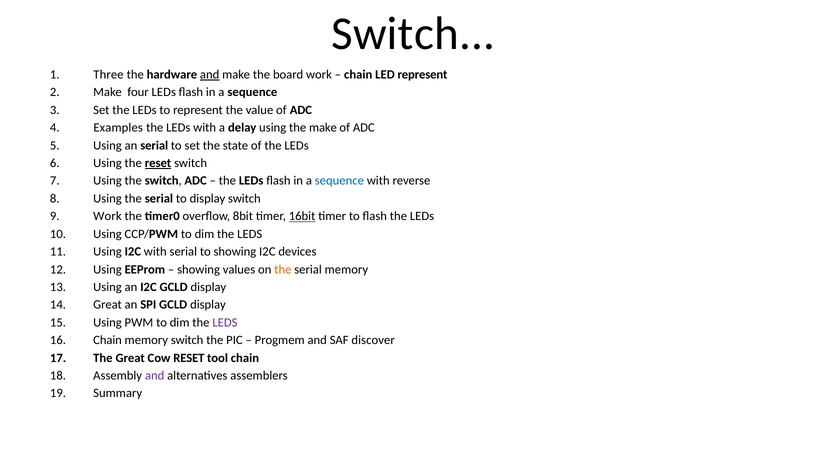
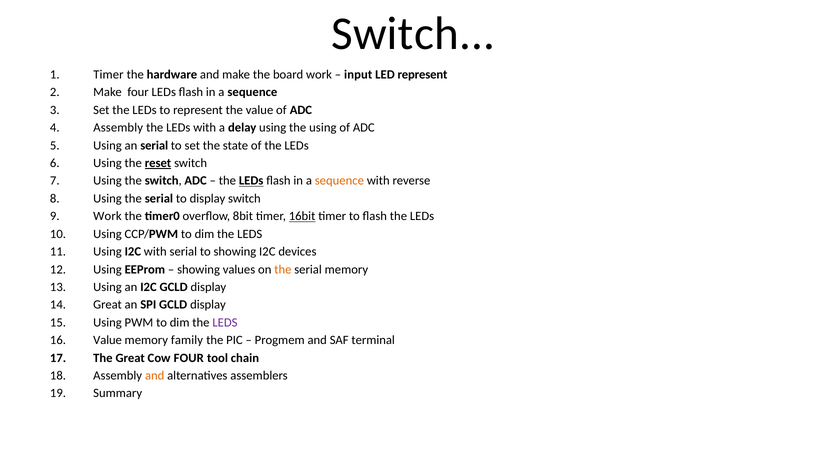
Three: Three -> Timer (108, 75)
and underline: present -> none (210, 75)
chain: chain -> input (358, 75)
Examples: Examples -> Assembly (118, 128)
the make: make -> using (323, 128)
LEDs underline: none -> present (251, 181)
sequence colour: blue -> orange (339, 181)
Chain: Chain -> Value (108, 340)
memory switch: switch -> family (187, 340)
discover: discover -> terminal (373, 340)
Cow RESET: RESET -> FOUR (189, 358)
and colour: purple -> orange (155, 376)
